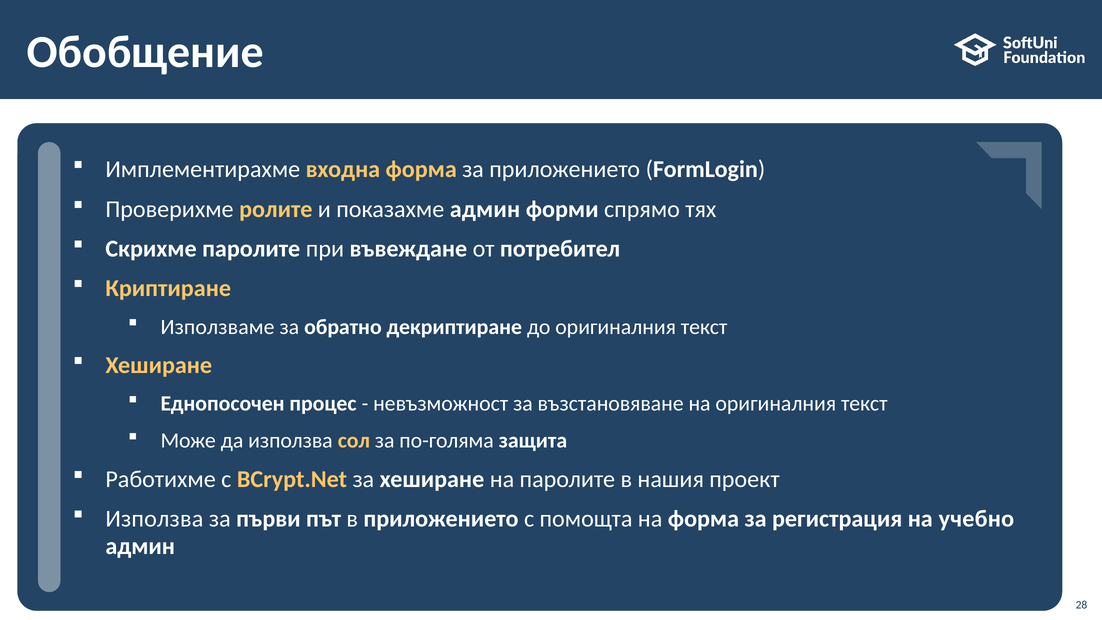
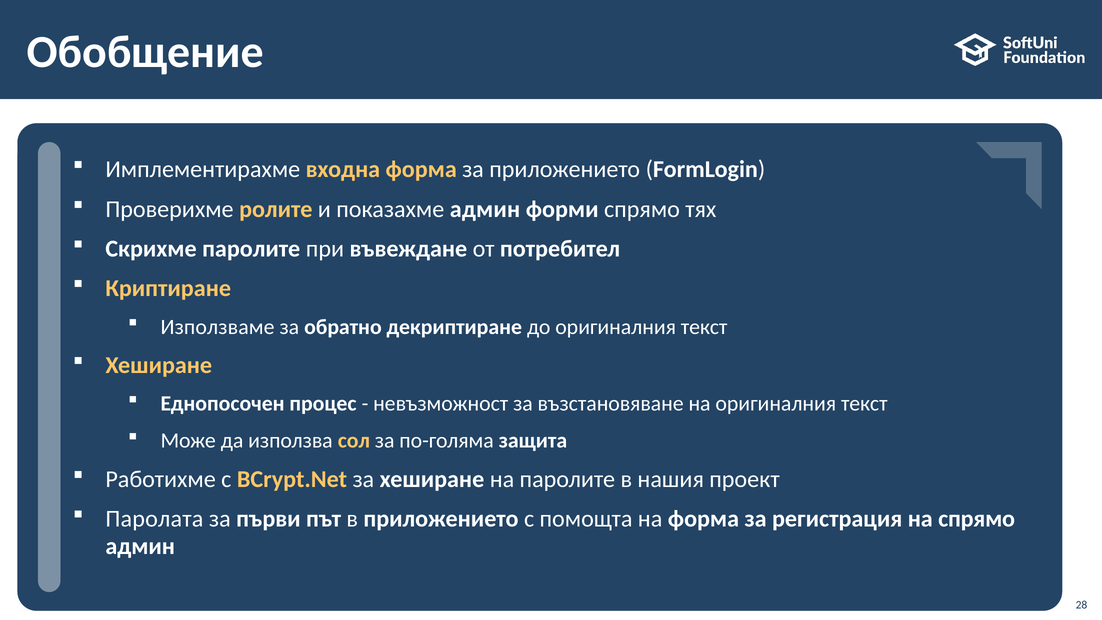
Използва: Използва -> Паролата (154, 519)
на учебно: учебно -> спрямо (977, 519)
